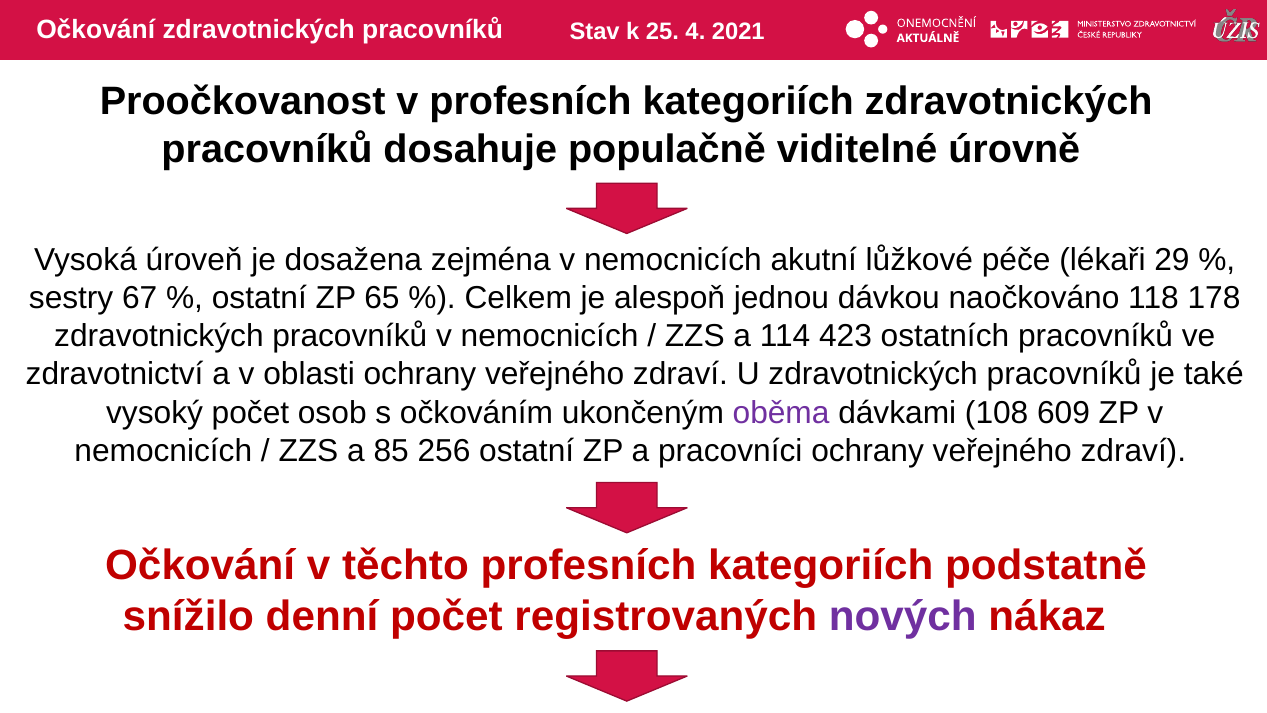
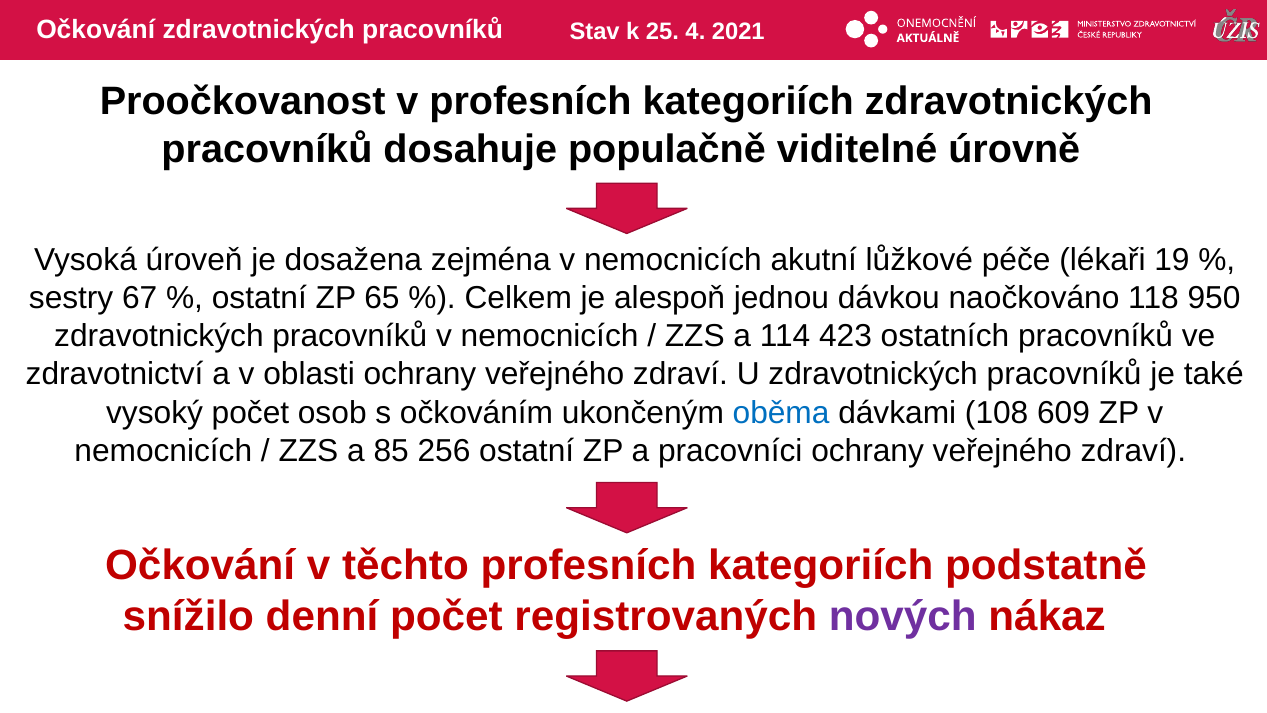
29: 29 -> 19 (1172, 260)
178: 178 -> 950 (1214, 298)
oběma colour: purple -> blue (781, 412)
